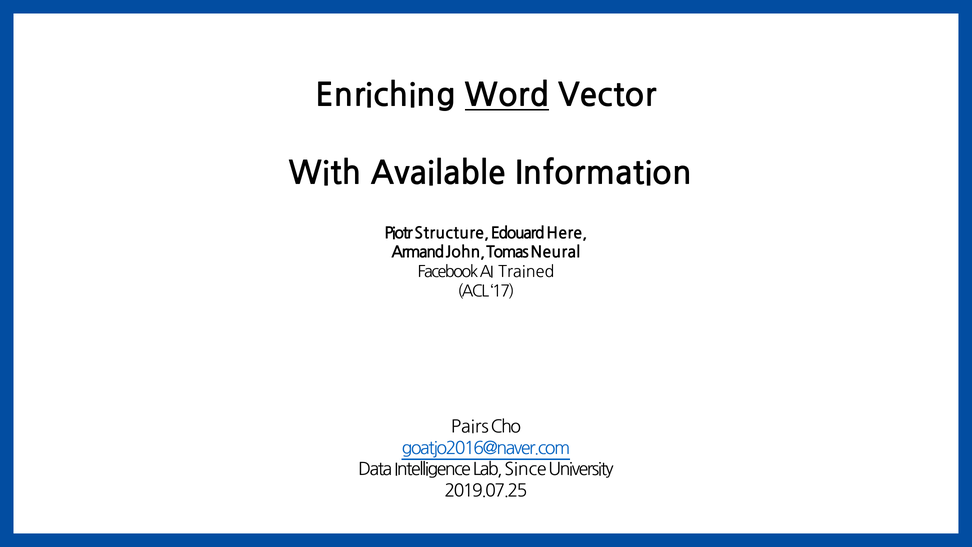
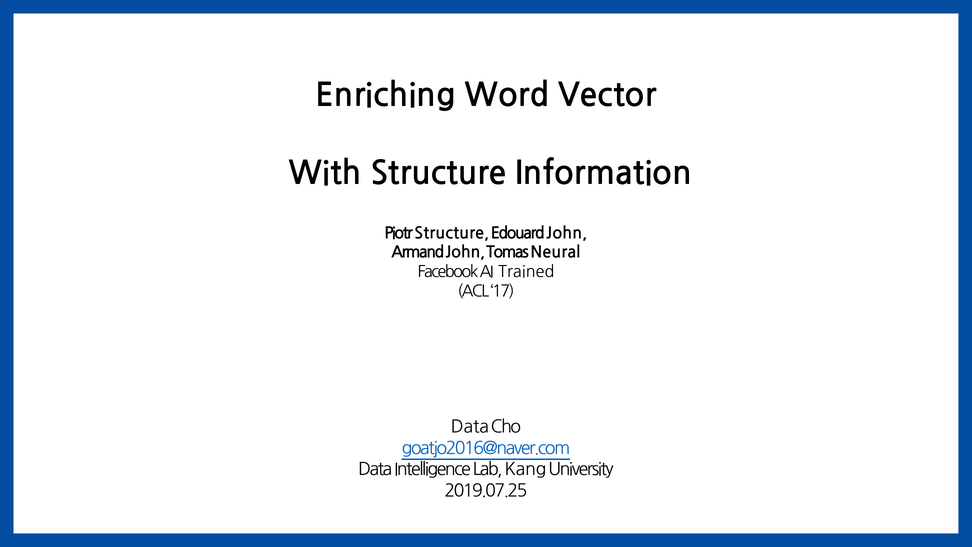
Word underline: present -> none (507, 96)
With Available: Available -> Structure (438, 174)
Edouard Here: Here -> John (567, 233)
Pairs: Pairs -> Data (470, 427)
Since: Since -> Kang (525, 469)
